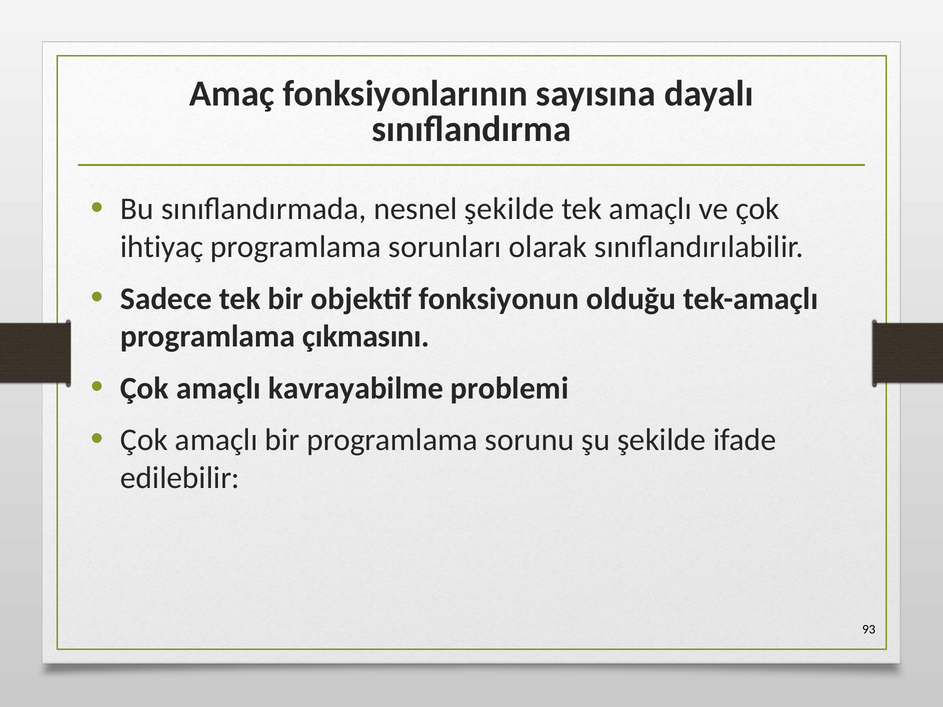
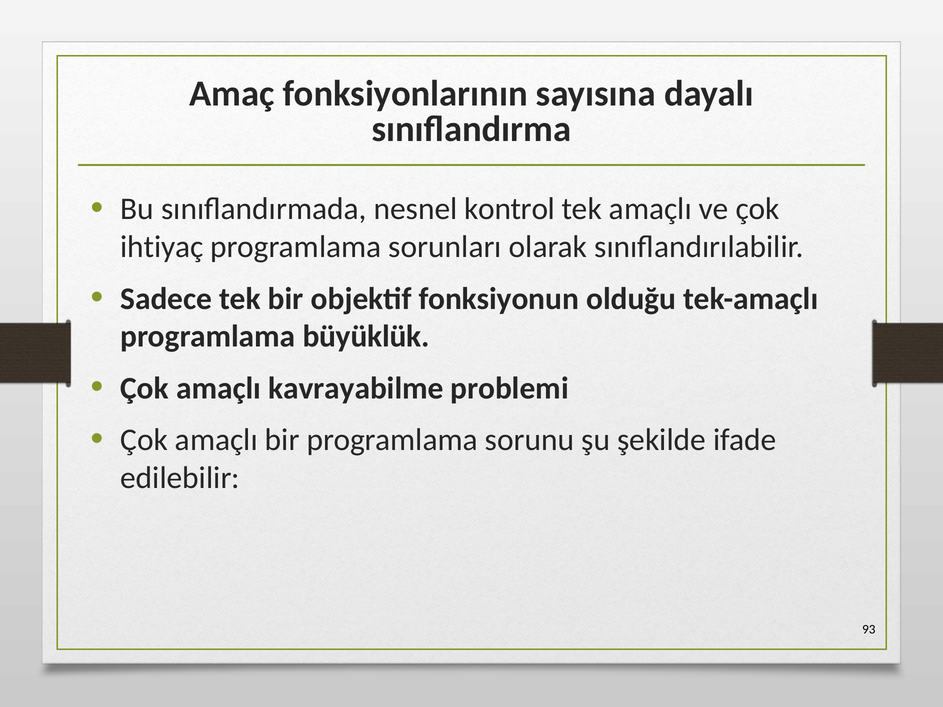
nesnel şekilde: şekilde -> kontrol (510, 209)
çıkmasını: çıkmasını -> büyüklük (366, 336)
